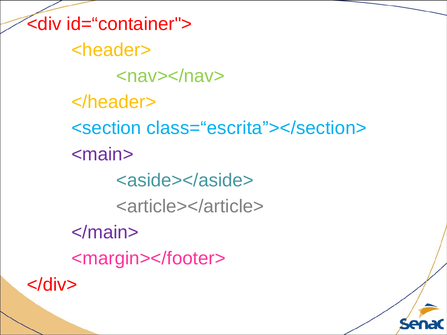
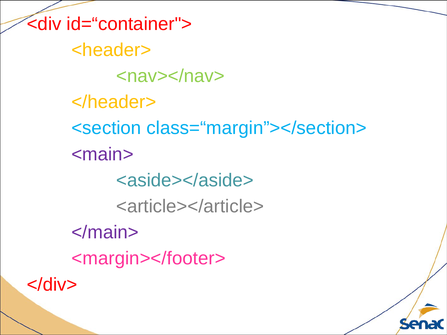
class=“escrita”></section>: class=“escrita”></section> -> class=“margin”></section> (257, 128)
